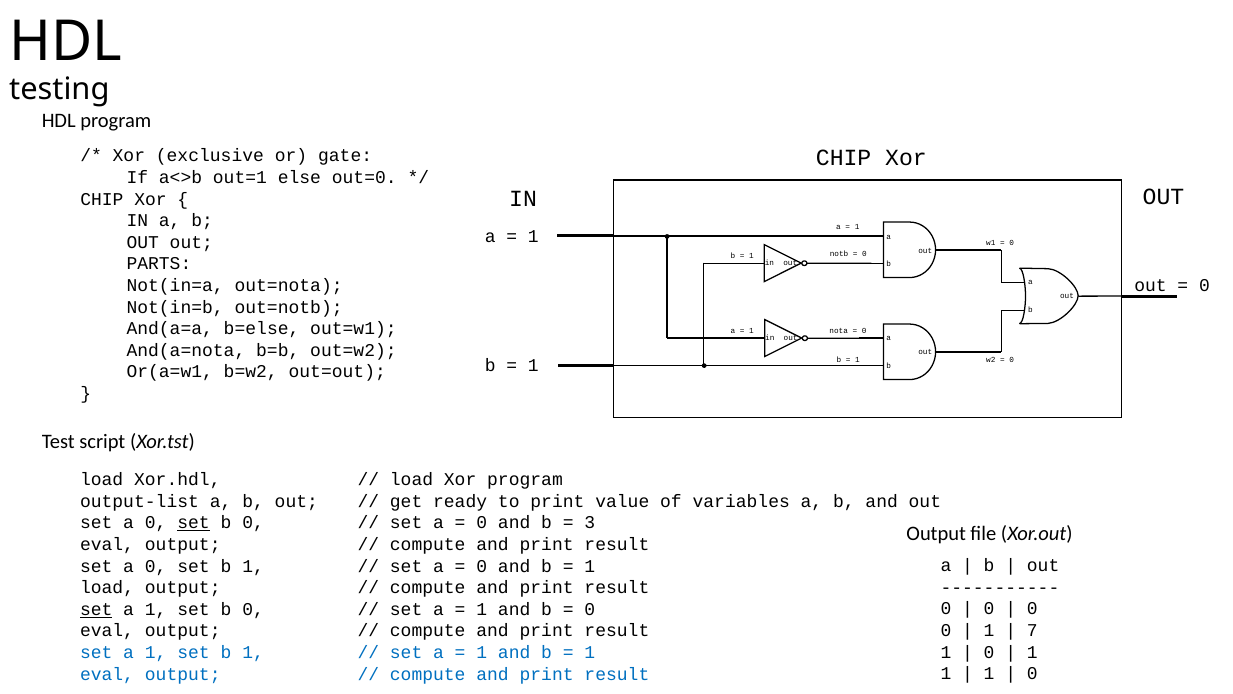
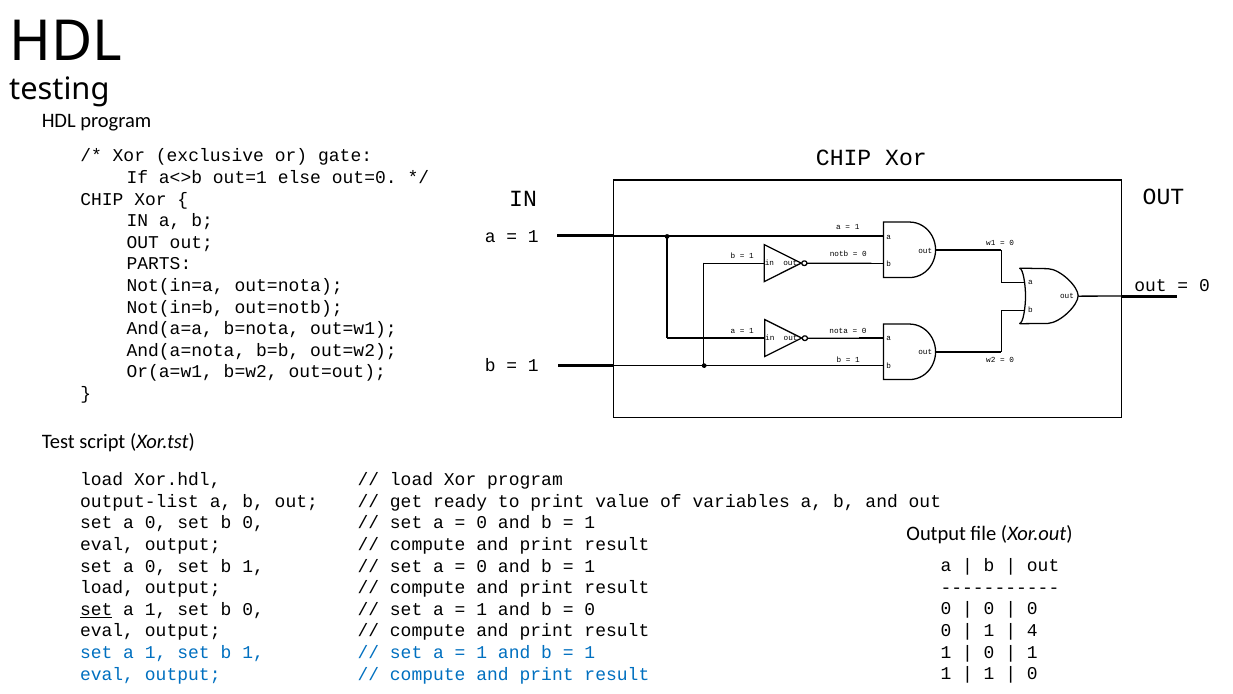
b=else: b=else -> b=nota (262, 329)
set underline: present -> none (194, 523)
3: 3 -> 1 (590, 523)
7: 7 -> 4 (1032, 630)
